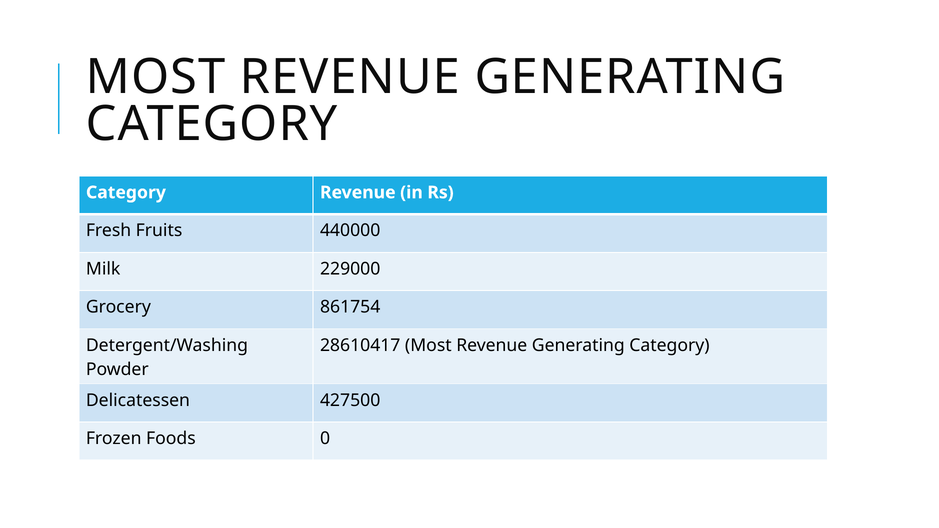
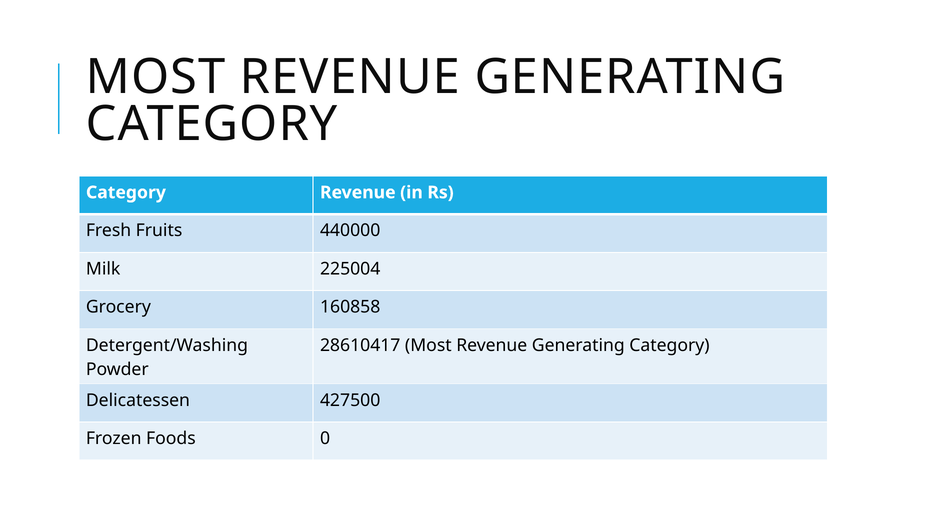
229000: 229000 -> 225004 (350, 269)
861754: 861754 -> 160858 (350, 307)
